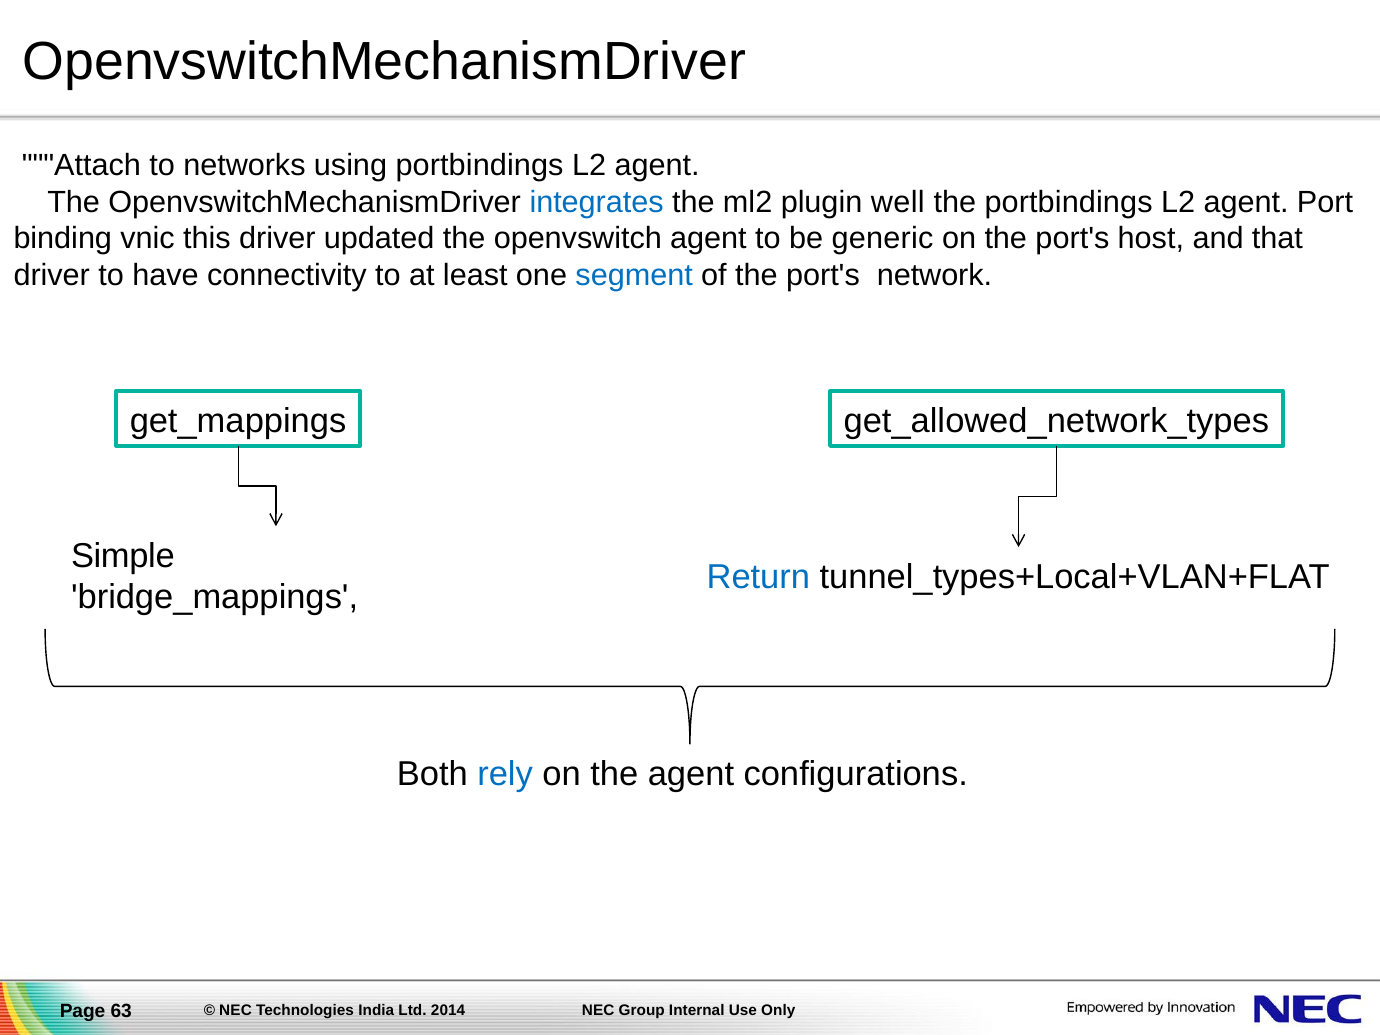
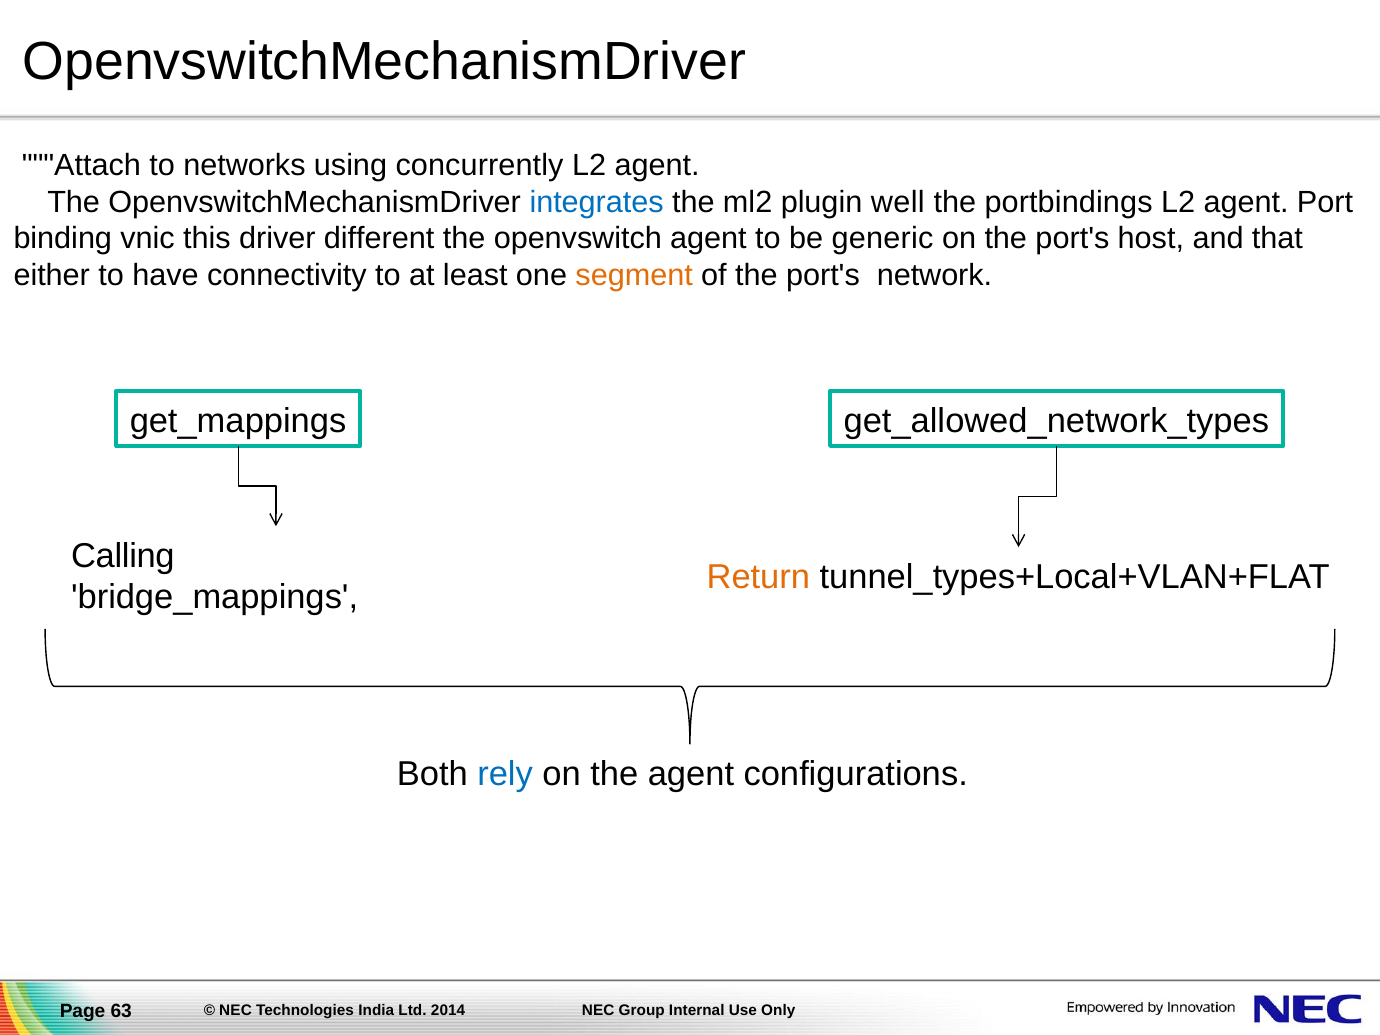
using portbindings: portbindings -> concurrently (480, 165)
updated: updated -> different (379, 239)
driver: driver -> either (52, 276)
segment colour: blue -> orange (634, 276)
Simple: Simple -> Calling (123, 556)
Return colour: blue -> orange (758, 577)
